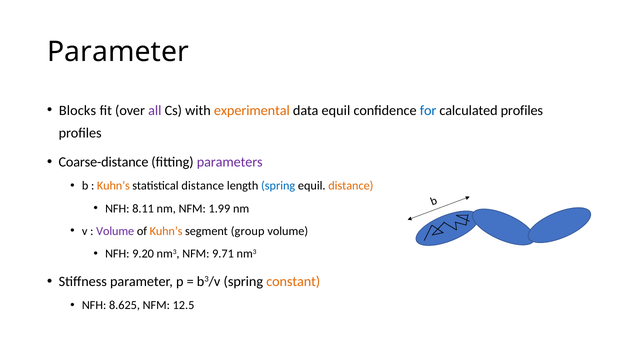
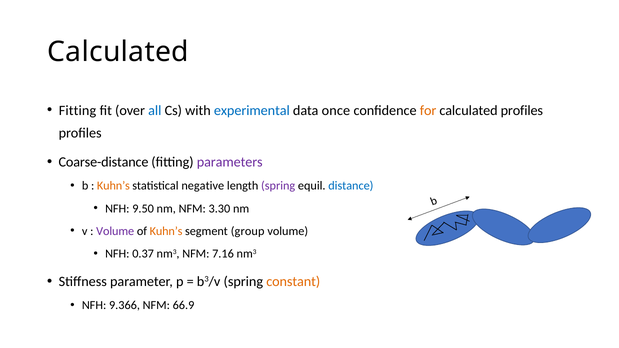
Parameter: Parameter -> Calculated (118, 52)
Blocks: Blocks -> Fitting (78, 110)
all colour: purple -> blue (155, 110)
experimental colour: orange -> blue (252, 110)
data equil: equil -> once (336, 110)
for colour: blue -> orange (428, 110)
statistical distance: distance -> negative (203, 186)
spring colour: blue -> purple (278, 186)
distance colour: orange -> blue (351, 186)
8.11: 8.11 -> 9.50 (143, 209)
1.99: 1.99 -> 3.30 (219, 209)
9.20: 9.20 -> 0.37 (143, 254)
9.71: 9.71 -> 7.16 (223, 254)
8.625: 8.625 -> 9.366 (124, 305)
12.5: 12.5 -> 66.9 (183, 305)
